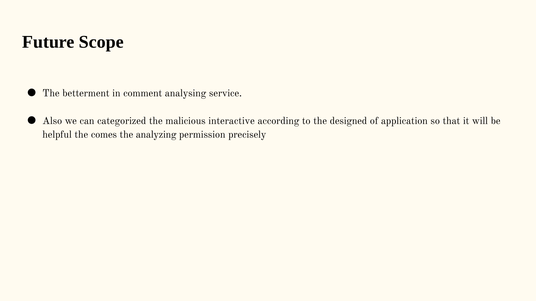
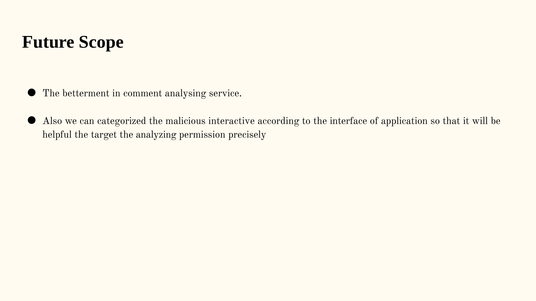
designed: designed -> interface (348, 121)
comes: comes -> target (104, 135)
